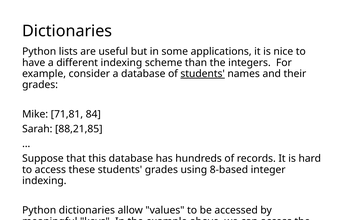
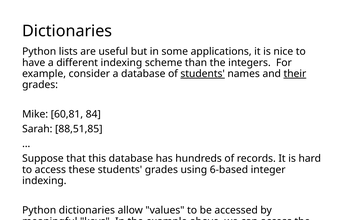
their underline: none -> present (295, 74)
71,81: 71,81 -> 60,81 (67, 114)
88,21,85: 88,21,85 -> 88,51,85 (79, 129)
8-based: 8-based -> 6-based (229, 170)
